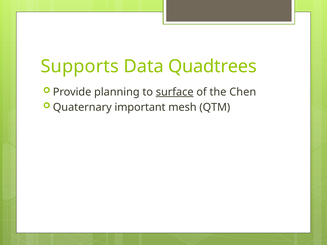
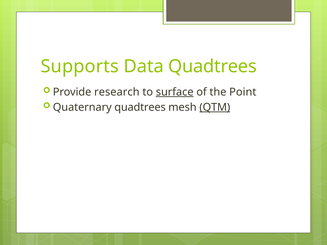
planning: planning -> research (117, 92)
Chen: Chen -> Point (243, 92)
Quaternary important: important -> quadtrees (140, 107)
QTM underline: none -> present (215, 107)
